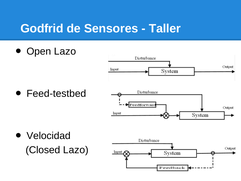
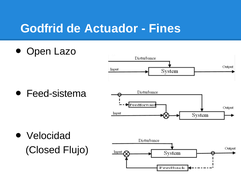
Sensores: Sensores -> Actuador (111, 29)
Taller: Taller -> Fines (165, 29)
Feed-testbed: Feed-testbed -> Feed-sistema (56, 93)
Closed Lazo: Lazo -> Flujo (76, 150)
